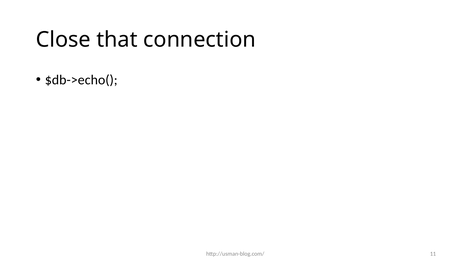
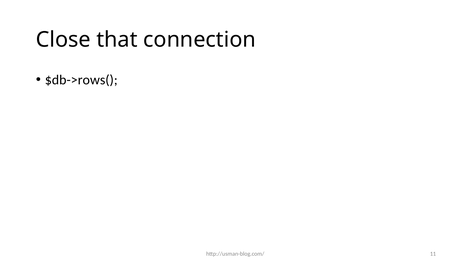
$db->echo(: $db->echo( -> $db->rows( (81, 80)
